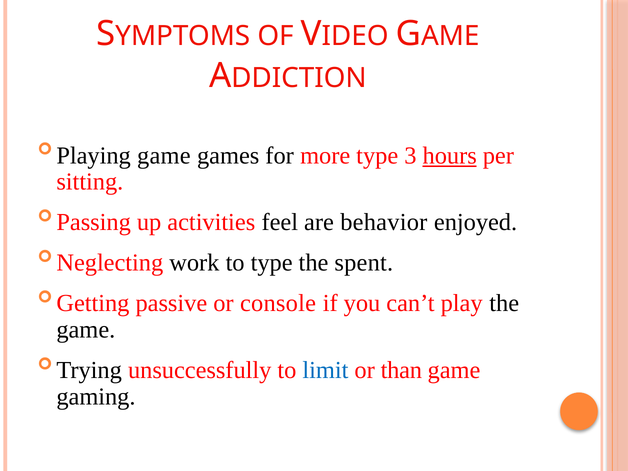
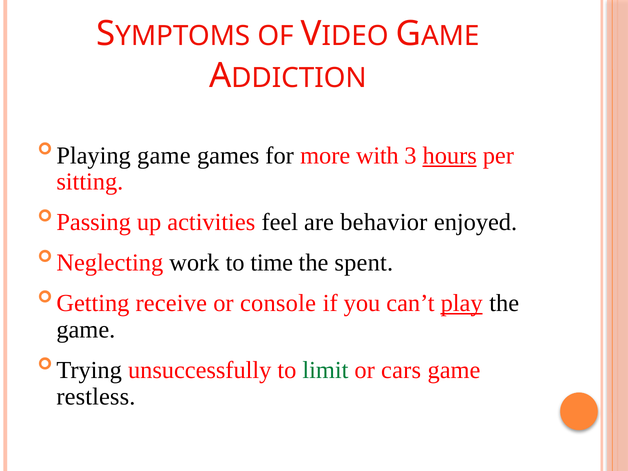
more type: type -> with (377, 156)
to type: type -> time (272, 263)
passive: passive -> receive (171, 303)
play underline: none -> present (462, 303)
limit colour: blue -> green (325, 370)
than: than -> cars (401, 370)
gaming: gaming -> restless (96, 397)
